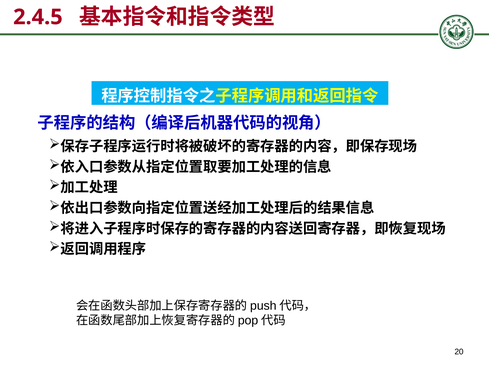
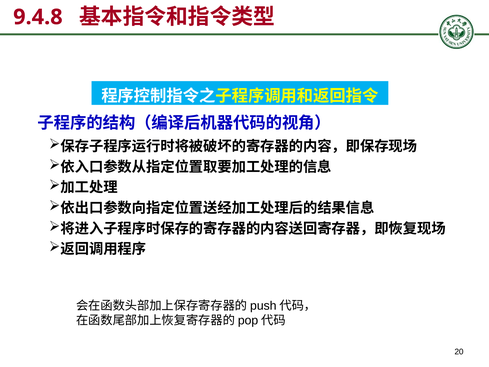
2.4.5: 2.4.5 -> 9.4.8 (38, 17)
